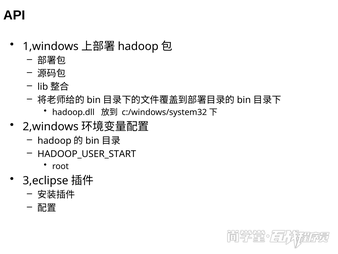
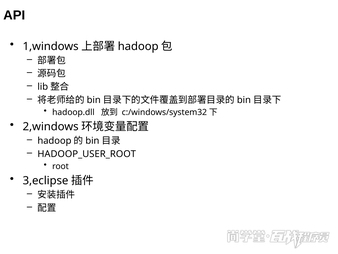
HADOOP_USER_START: HADOOP_USER_START -> HADOOP_USER_ROOT (87, 154)
